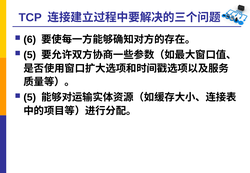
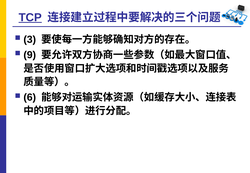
TCP underline: none -> present (30, 17)
6: 6 -> 3 (30, 39)
5: 5 -> 9 (30, 55)
5: 5 -> 6 (30, 97)
